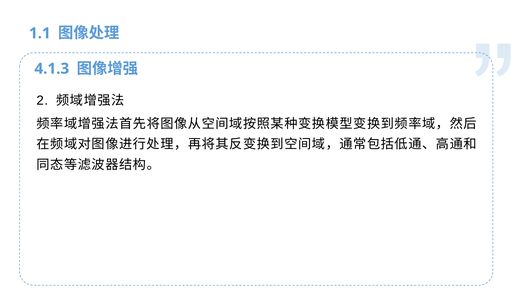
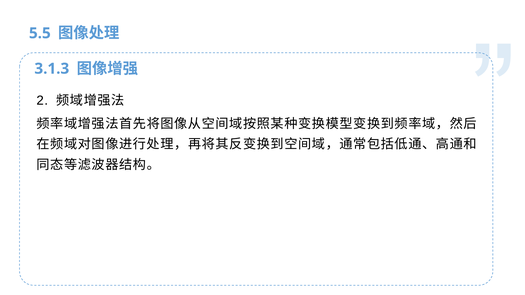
1.1: 1.1 -> 5.5 (40, 33)
4.1.3: 4.1.3 -> 3.1.3 (52, 69)
